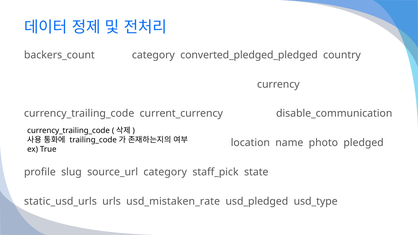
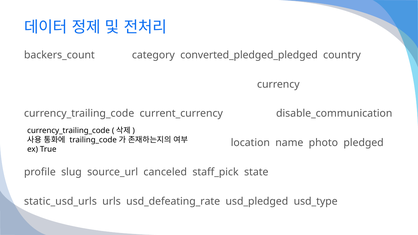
source_url category: category -> canceled (165, 172)
usd_mistaken_rate: usd_mistaken_rate -> usd_defeating_rate (173, 201)
